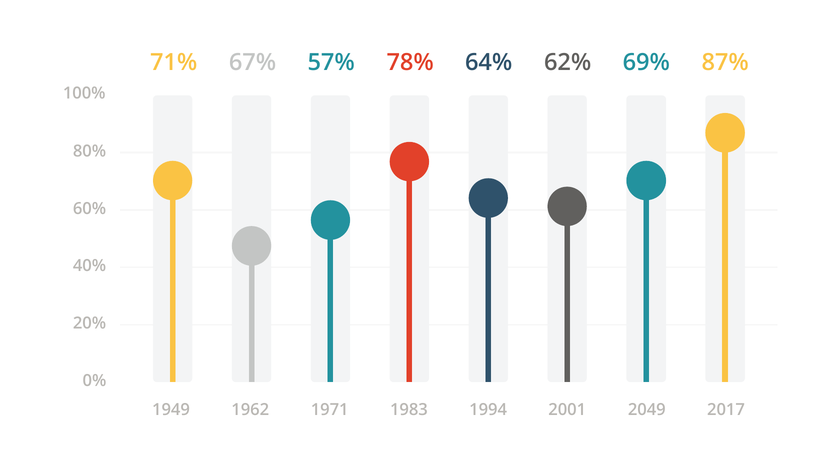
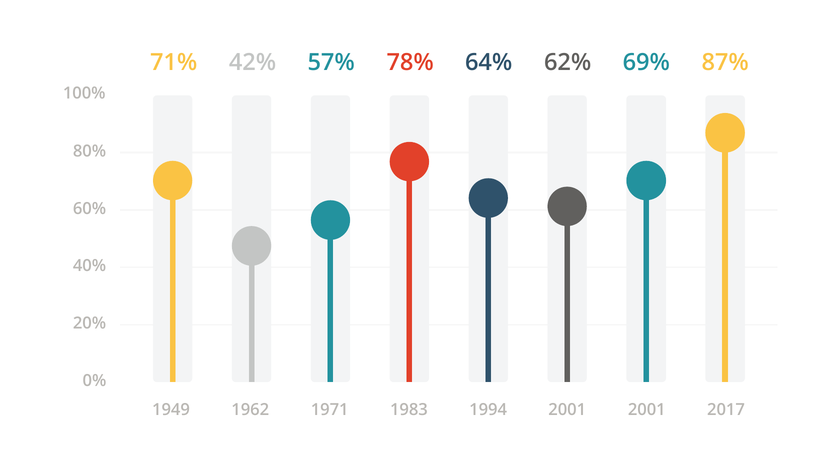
67%: 67% -> 42% (253, 62)
2001 2049: 2049 -> 2001 (647, 409)
